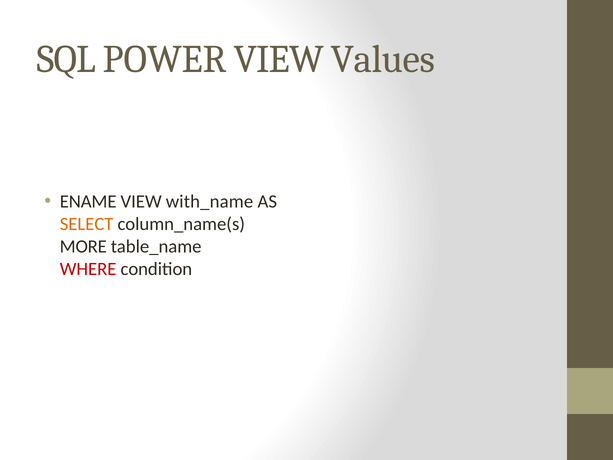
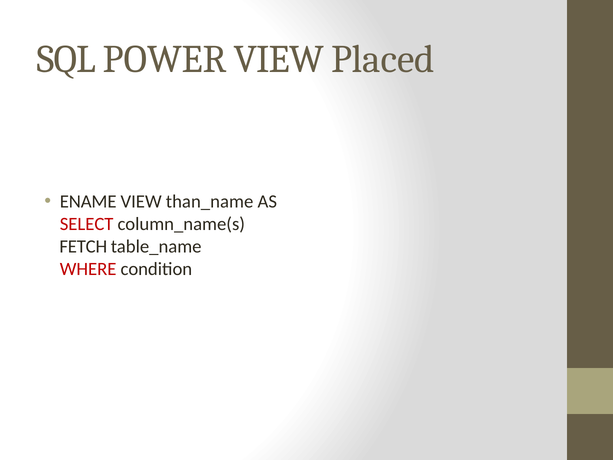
Values: Values -> Placed (383, 59)
with_name: with_name -> than_name (210, 202)
SELECT colour: orange -> red (87, 224)
MORE: MORE -> FETCH (83, 246)
